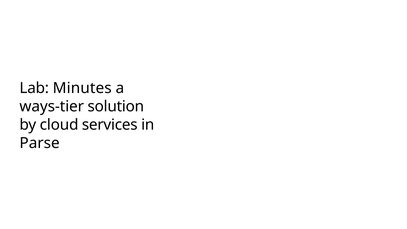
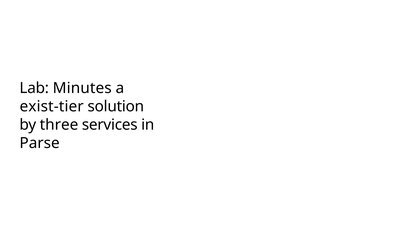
ways-tier: ways-tier -> exist-tier (52, 106)
cloud: cloud -> three (59, 125)
